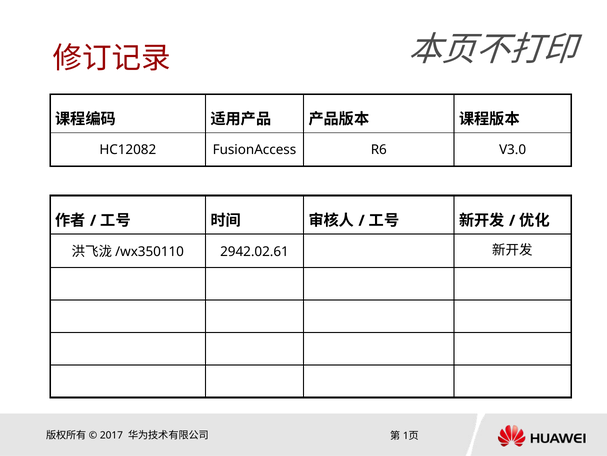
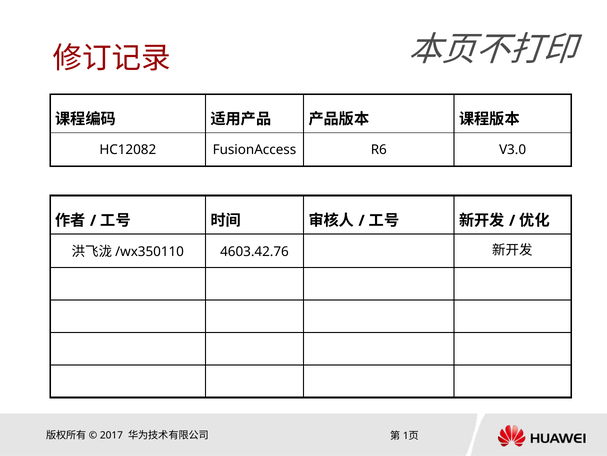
2942.02.61: 2942.02.61 -> 4603.42.76 (254, 251)
